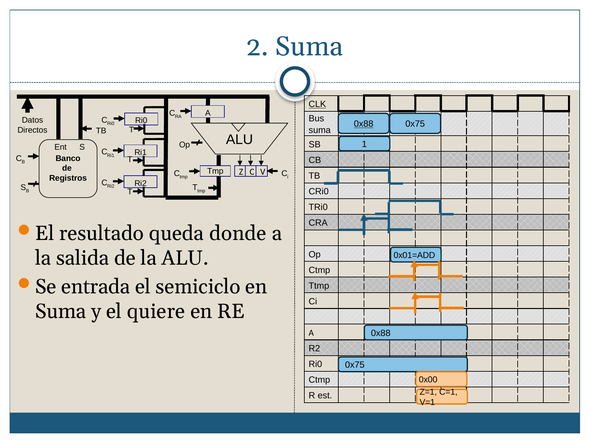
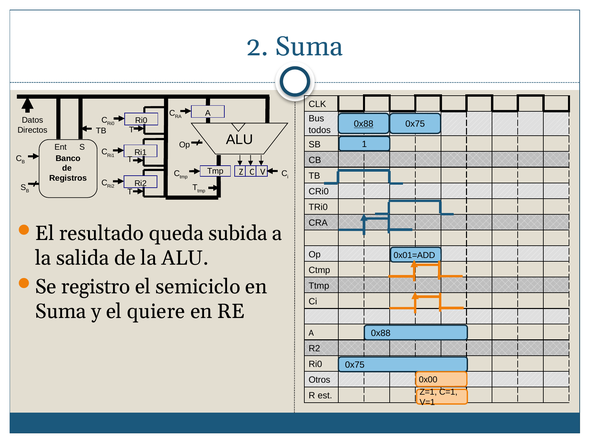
CLK underline: present -> none (317, 104)
suma: suma -> todos (320, 130)
donde: donde -> subida (238, 233)
entrada: entrada -> registro (96, 286)
Ctmp: Ctmp -> Otros (319, 380)
